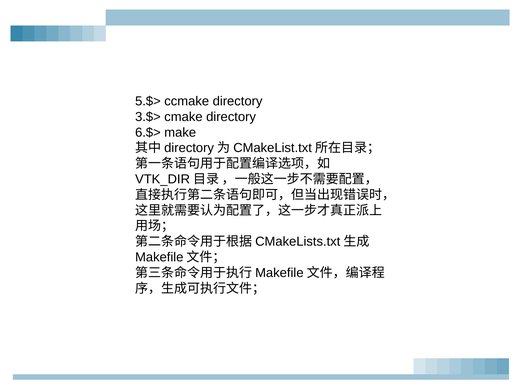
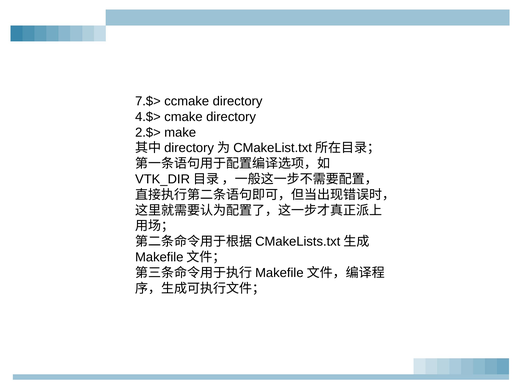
5.$>: 5.$> -> 7.$> (148, 101)
3.$>: 3.$> -> 4.$> (148, 117)
6.$>: 6.$> -> 2.$> (148, 132)
